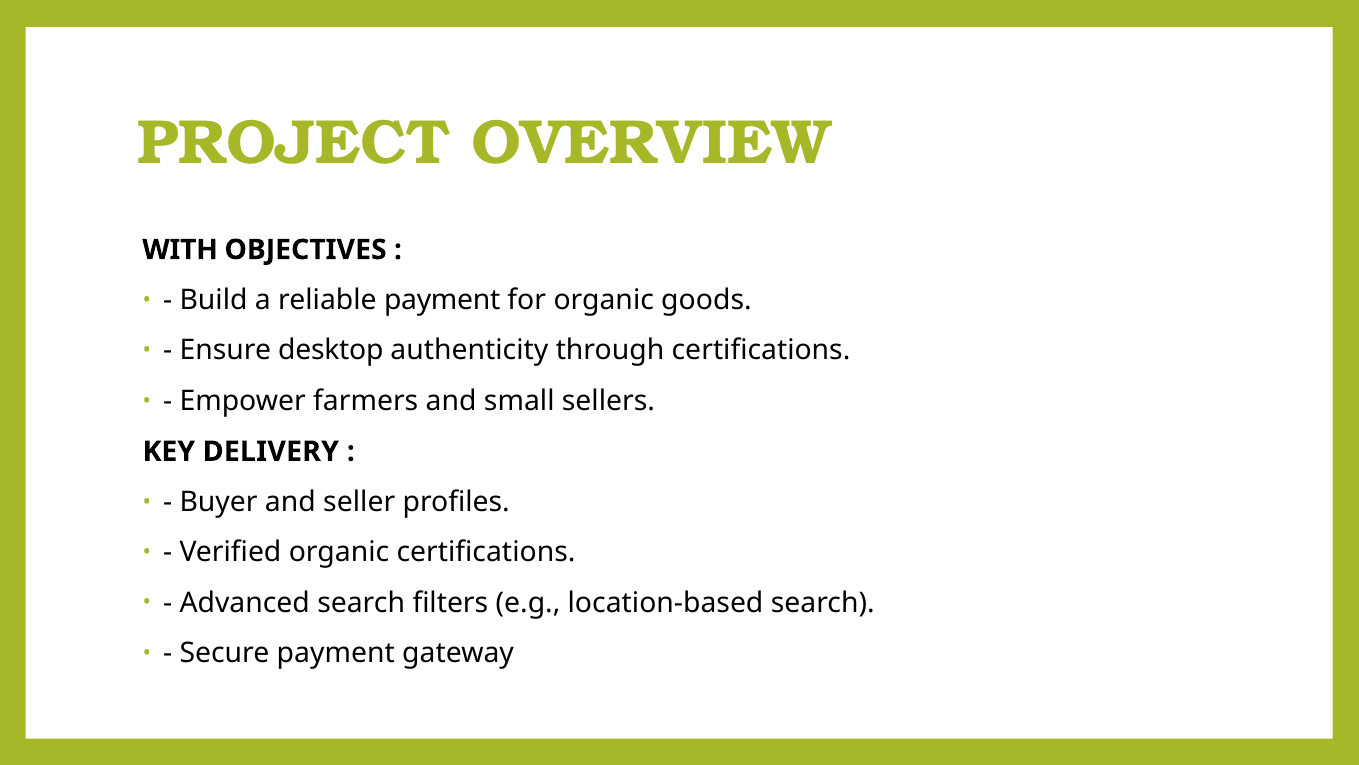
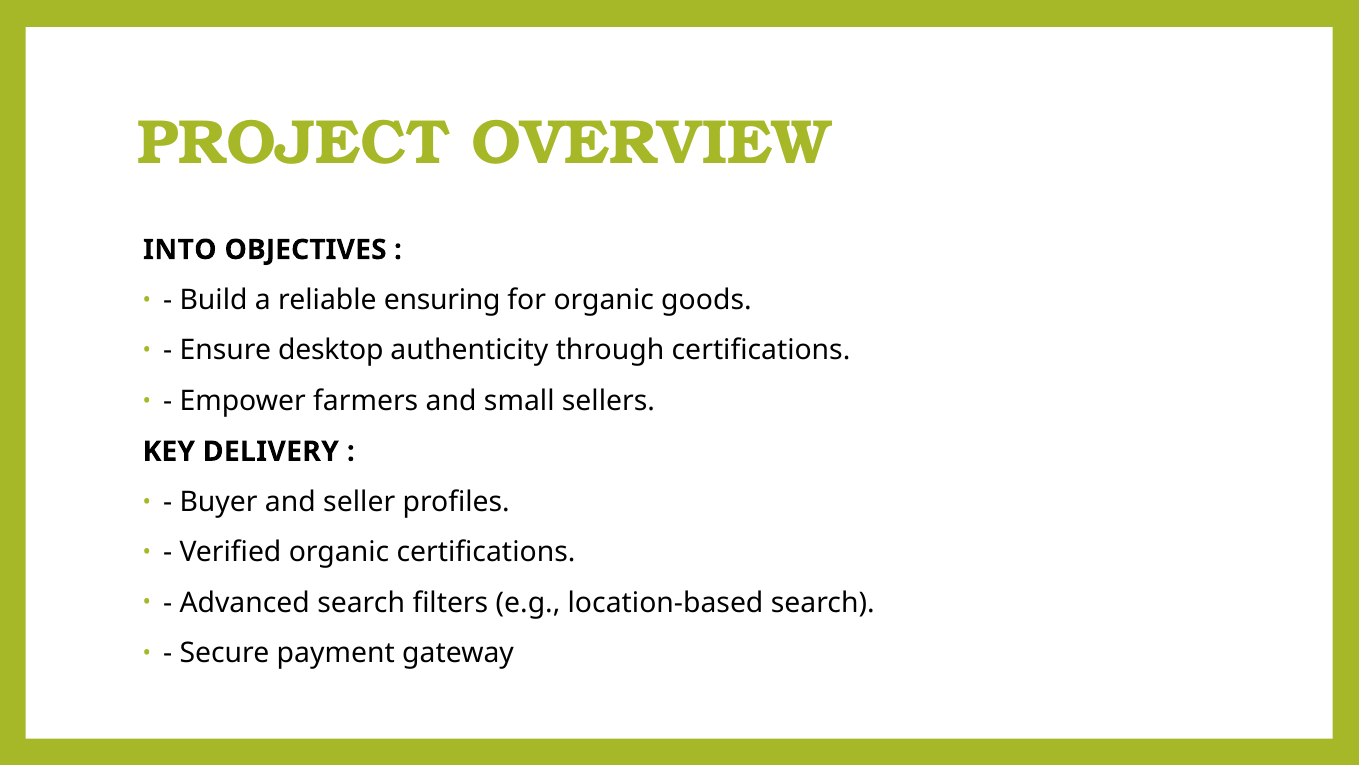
WITH: WITH -> INTO (180, 250)
reliable payment: payment -> ensuring (442, 300)
